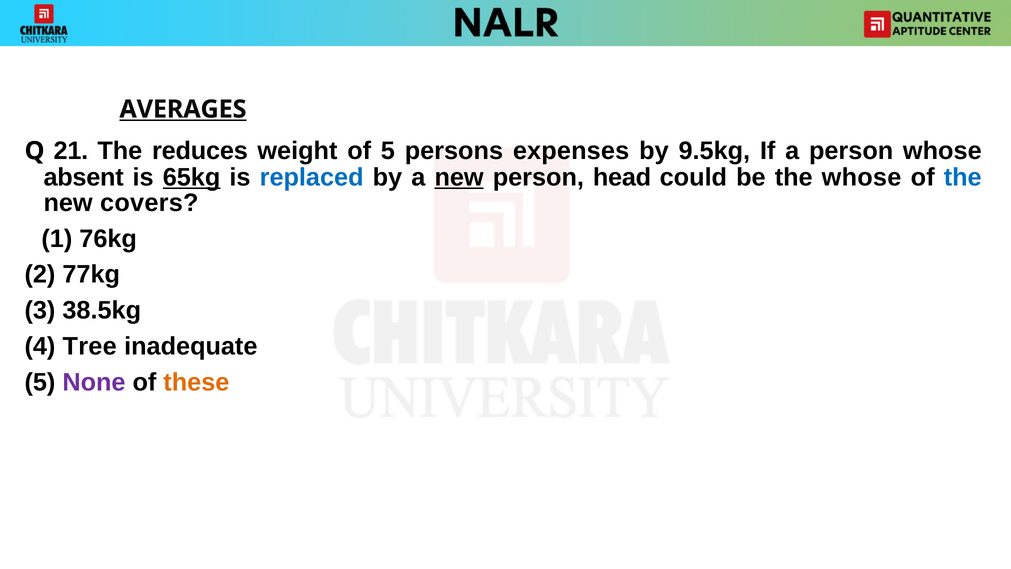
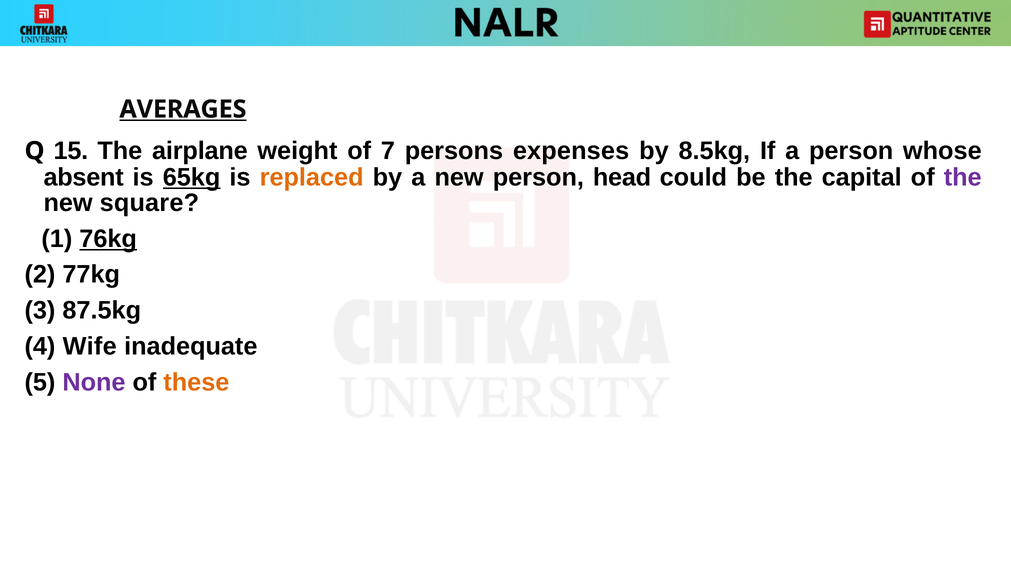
21: 21 -> 15 (71, 151)
reduces: reduces -> airplane (200, 151)
of 5: 5 -> 7 (388, 151)
9.5kg: 9.5kg -> 8.5kg (714, 151)
replaced colour: blue -> orange (312, 177)
new underline: present -> none (459, 177)
the whose: whose -> capital (862, 177)
the colour: blue -> purple (963, 177)
covers: covers -> square (149, 203)
76kg underline: none -> present (108, 239)
38.5kg: 38.5kg -> 87.5kg (102, 310)
Tree: Tree -> Wife (90, 346)
